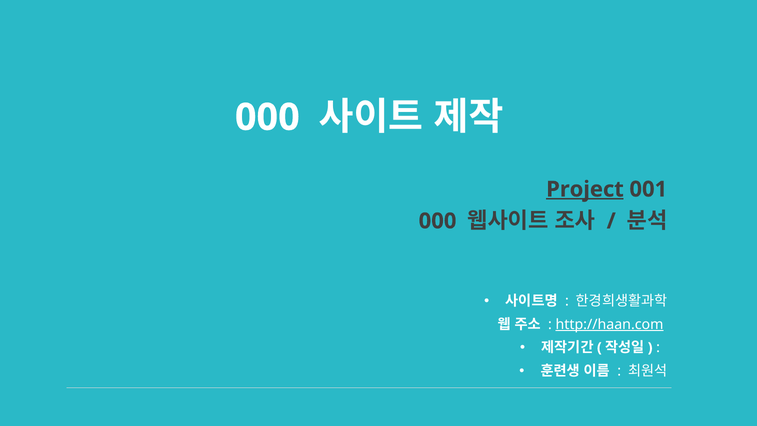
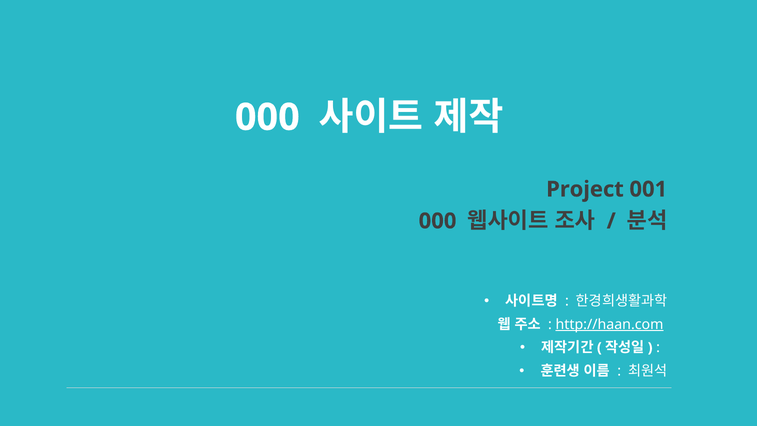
Project underline: present -> none (585, 189)
